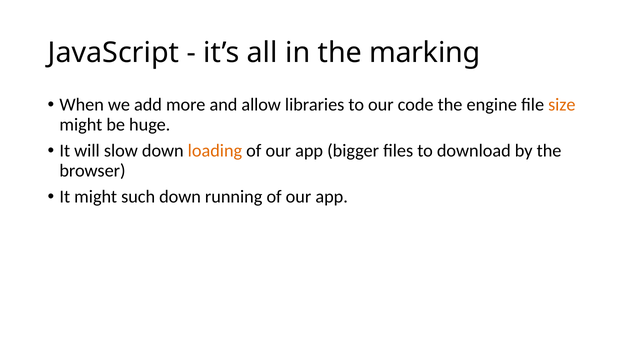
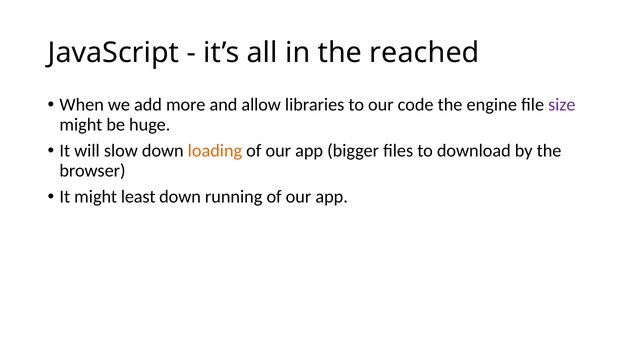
marking: marking -> reached (424, 53)
size colour: orange -> purple (562, 105)
such: such -> least (138, 197)
